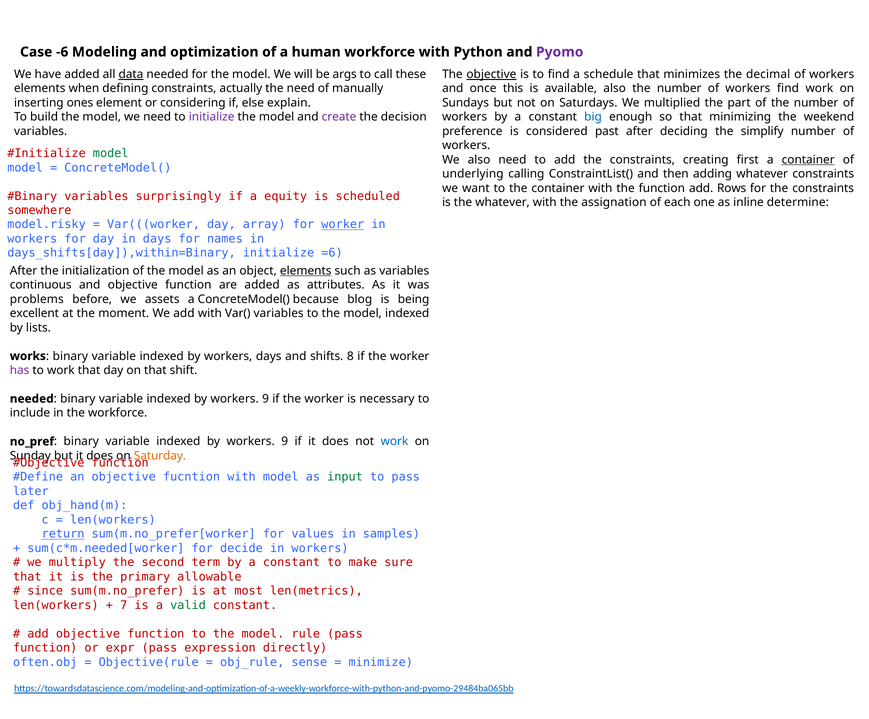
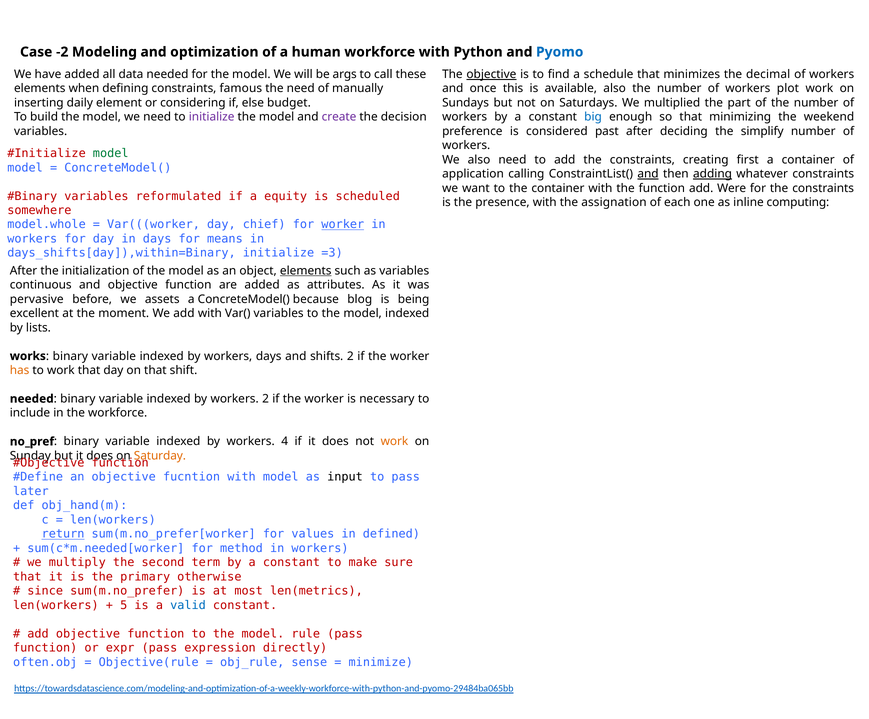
-6: -6 -> -2 (62, 52)
Pyomo colour: purple -> blue (560, 52)
data underline: present -> none (131, 74)
actually: actually -> famous (241, 89)
workers find: find -> plot (788, 89)
ones: ones -> daily (80, 103)
explain: explain -> budget (289, 103)
container underline: present -> none (808, 160)
underlying: underlying -> application (473, 174)
and underline: none -> present (648, 174)
adding underline: none -> present (713, 174)
Rows: Rows -> Were (732, 188)
surprisingly: surprisingly -> reformulated (179, 196)
the whatever: whatever -> presence (502, 203)
determine: determine -> computing (798, 203)
model.risky: model.risky -> model.whole (47, 225)
array: array -> chief (264, 225)
names: names -> means (225, 239)
=6: =6 -> =3 (332, 253)
problems: problems -> pervasive (37, 299)
shifts 8: 8 -> 2 (350, 356)
has colour: purple -> orange (20, 371)
9: 9 -> 2 (266, 399)
9: 9 -> 4 (285, 442)
work colour: blue -> orange (394, 442)
input colour: green -> black (345, 477)
samples: samples -> defined (391, 534)
decide: decide -> method (241, 549)
allowable: allowable -> otherwise (209, 577)
7: 7 -> 5 (124, 606)
valid colour: green -> blue (188, 606)
